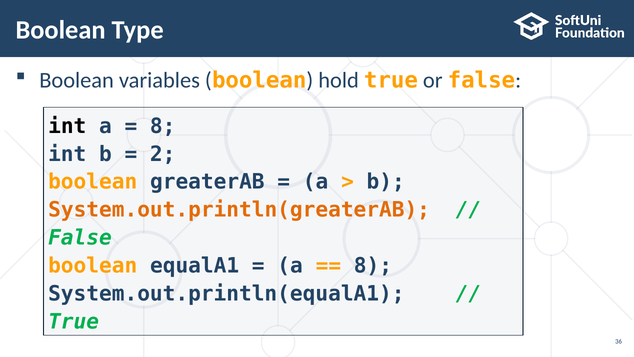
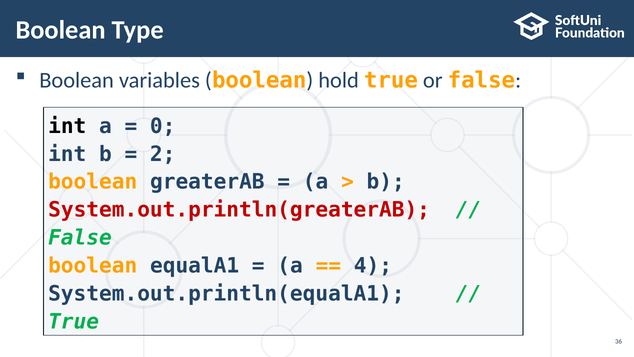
8: 8 -> 0 (163, 126)
System.out.println(greaterAB colour: orange -> red (239, 210)
8: 8 -> 4 (373, 266)
